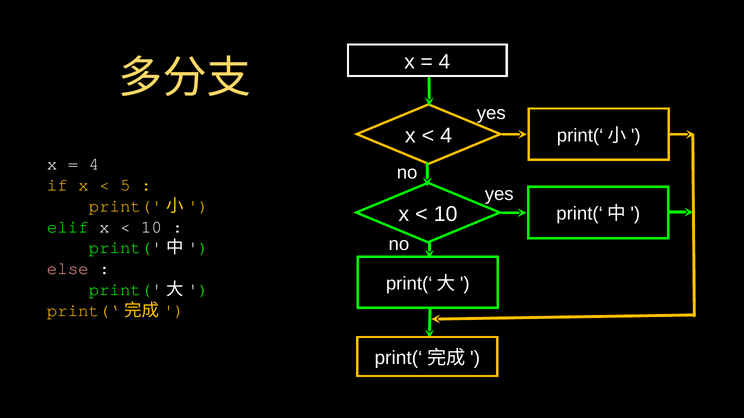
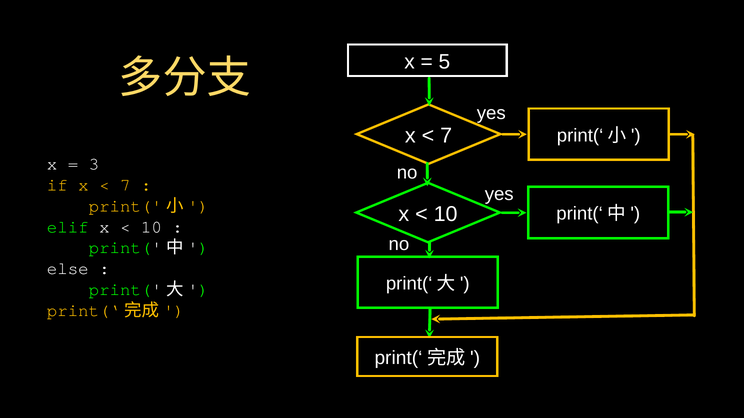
4: 4 -> 5 (444, 62)
4: 4 -> 7 (446, 136)
4: 4 -> 3 (94, 164)
5: 5 -> 7 (125, 185)
else colour: pink -> white (68, 269)
